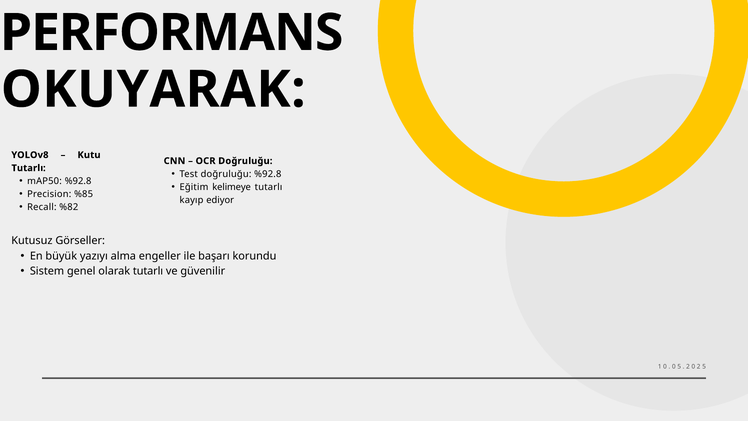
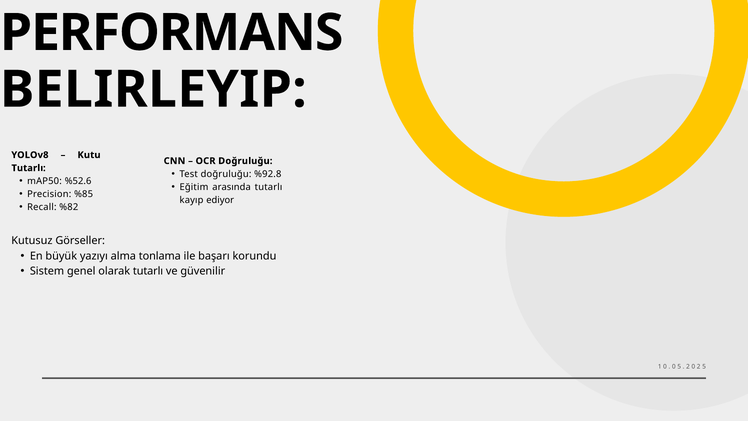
OKUYARAK: OKUYARAK -> BELIRLEYIP (153, 90)
mAP50 %92.8: %92.8 -> %52.6 (78, 181)
kelimeye: kelimeye -> arasında (232, 187)
engeller: engeller -> tonlama (160, 256)
